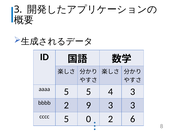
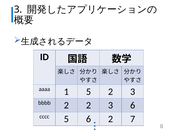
aaaa 5: 5 -> 1 (66, 92)
5 4: 4 -> 2 (111, 92)
2 9: 9 -> 2 (89, 106)
3 3: 3 -> 6 (133, 106)
5 0: 0 -> 6 (89, 120)
6: 6 -> 7 (133, 120)
